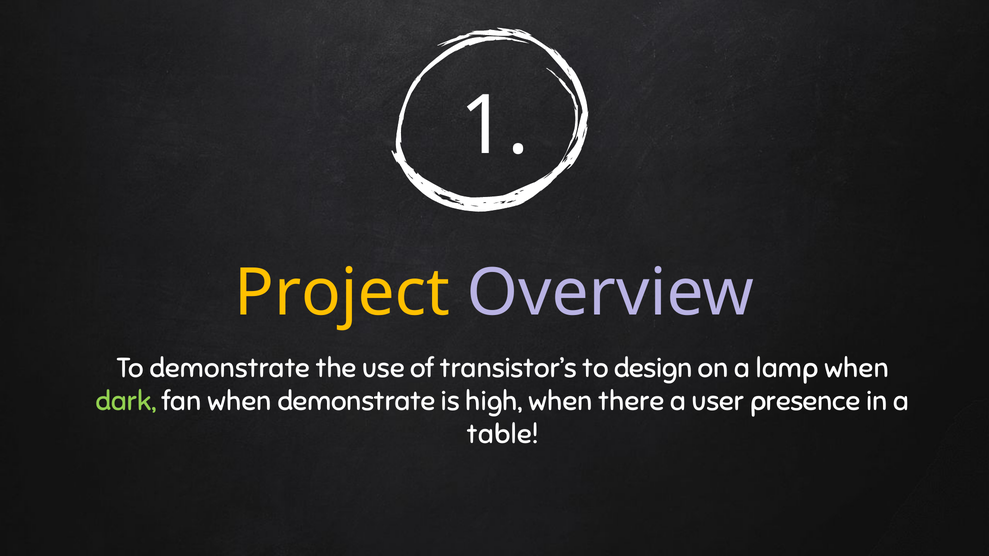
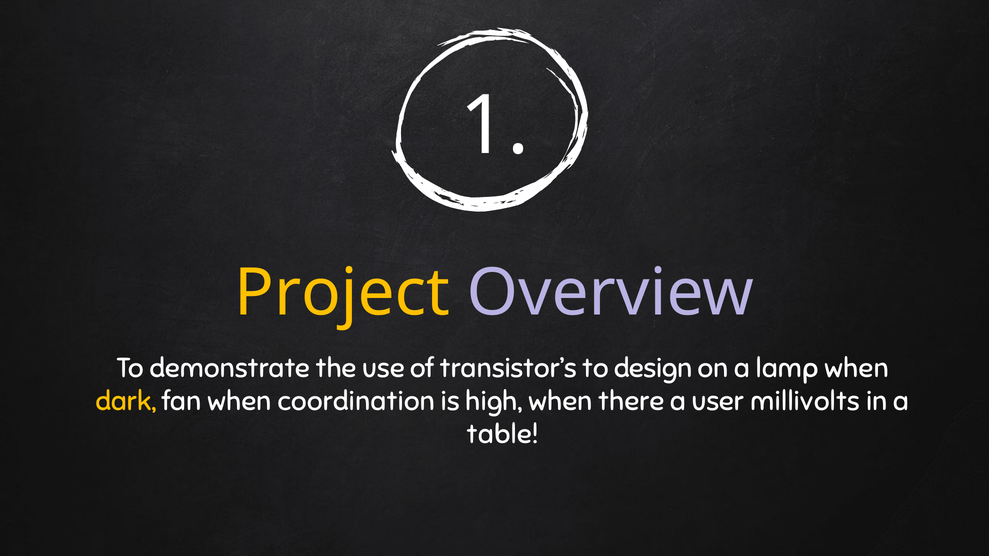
dark colour: light green -> yellow (126, 401)
when demonstrate: demonstrate -> coordination (356, 401)
presence: presence -> millivolts (805, 401)
